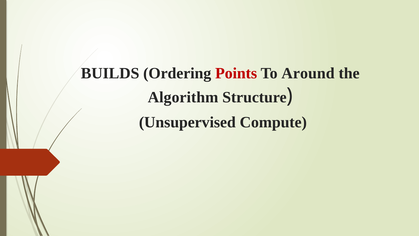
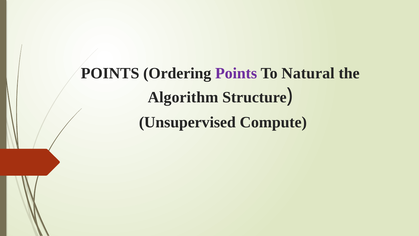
BUILDS: BUILDS -> POINTS (110, 73)
Points colour: red -> purple (236, 73)
Around: Around -> Natural (308, 73)
